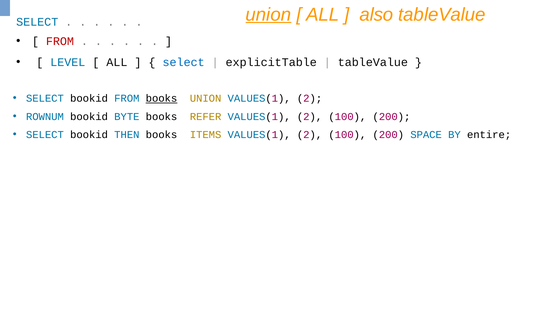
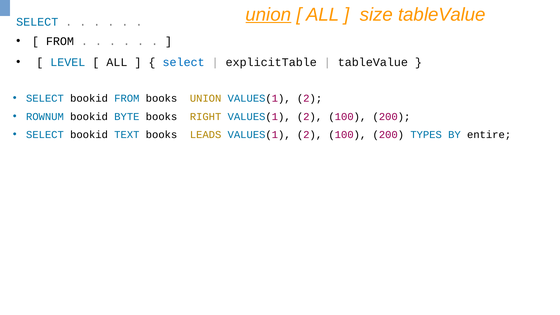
also: also -> size (376, 15)
FROM colour: red -> black (60, 41)
books underline: present -> none (161, 98)
REFER: REFER -> RIGHT (206, 117)
THEN: THEN -> TEXT (127, 135)
ITEMS: ITEMS -> LEADS (206, 135)
SPACE: SPACE -> TYPES (426, 135)
